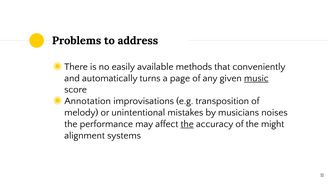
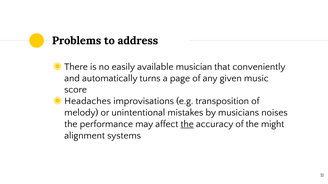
methods: methods -> musician (194, 67)
music underline: present -> none (256, 78)
Annotation: Annotation -> Headaches (88, 101)
